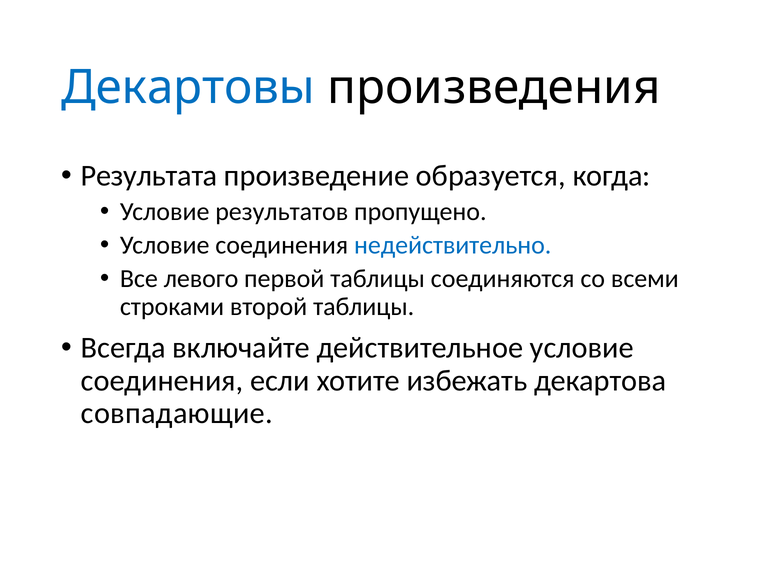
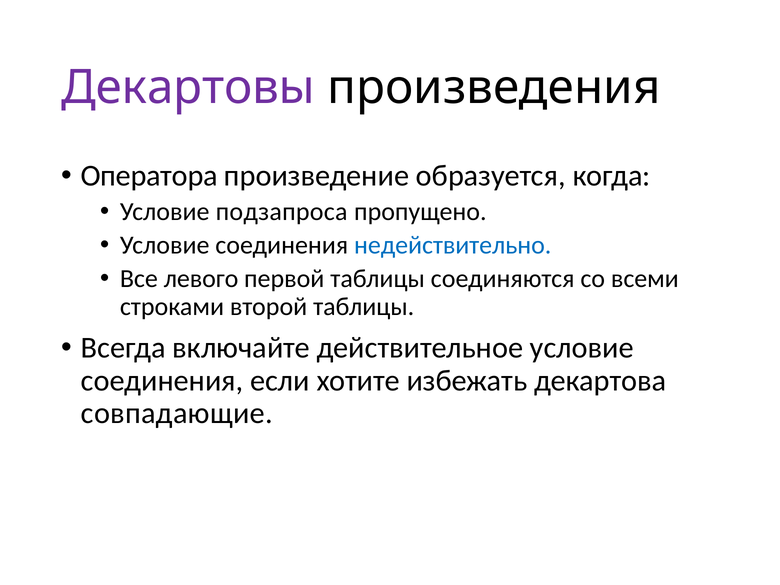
Декартовы colour: blue -> purple (188, 87)
Результата: Результата -> Оператора (149, 176)
результатов: результатов -> подзапроса (282, 212)
